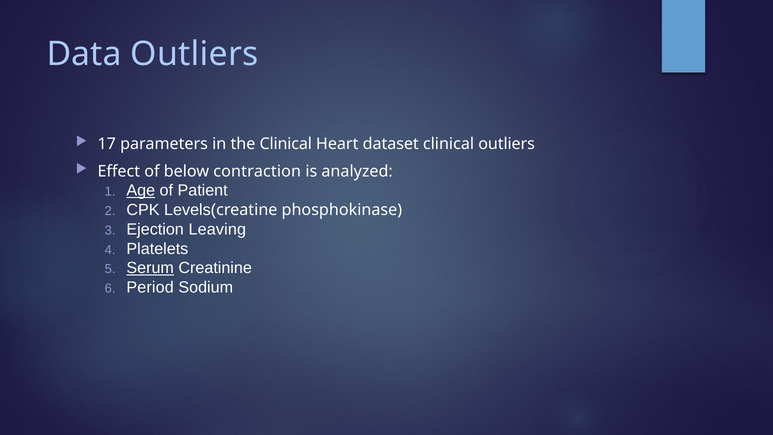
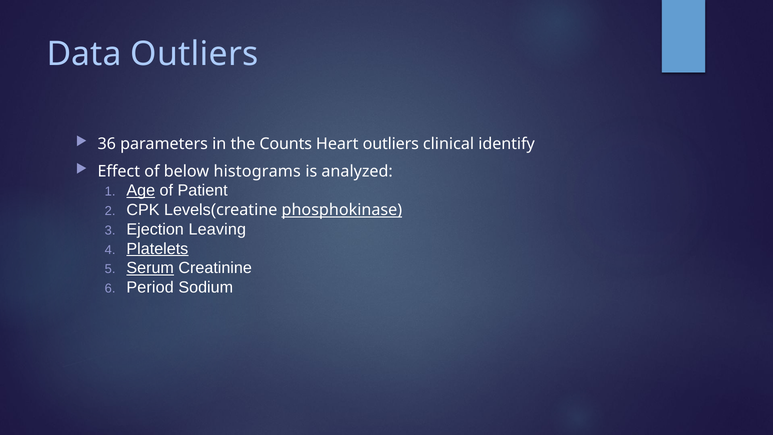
17: 17 -> 36 (107, 144)
the Clinical: Clinical -> Counts (286, 144)
Heart dataset: dataset -> outliers (391, 144)
clinical outliers: outliers -> identify (507, 144)
contraction: contraction -> histograms (257, 171)
phosphokinase underline: none -> present (342, 210)
Platelets underline: none -> present (157, 249)
